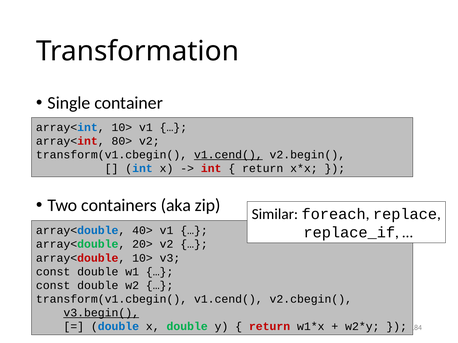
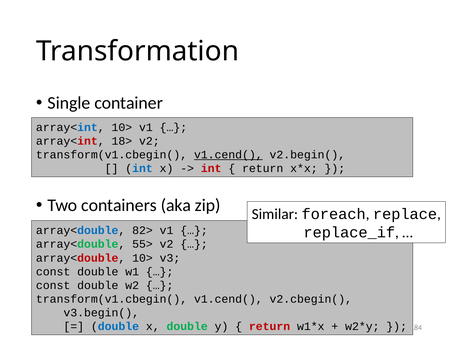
80>: 80> -> 18> (122, 141)
40>: 40> -> 82> (142, 231)
20>: 20> -> 55> (142, 245)
v3.begin( underline: present -> none (101, 313)
